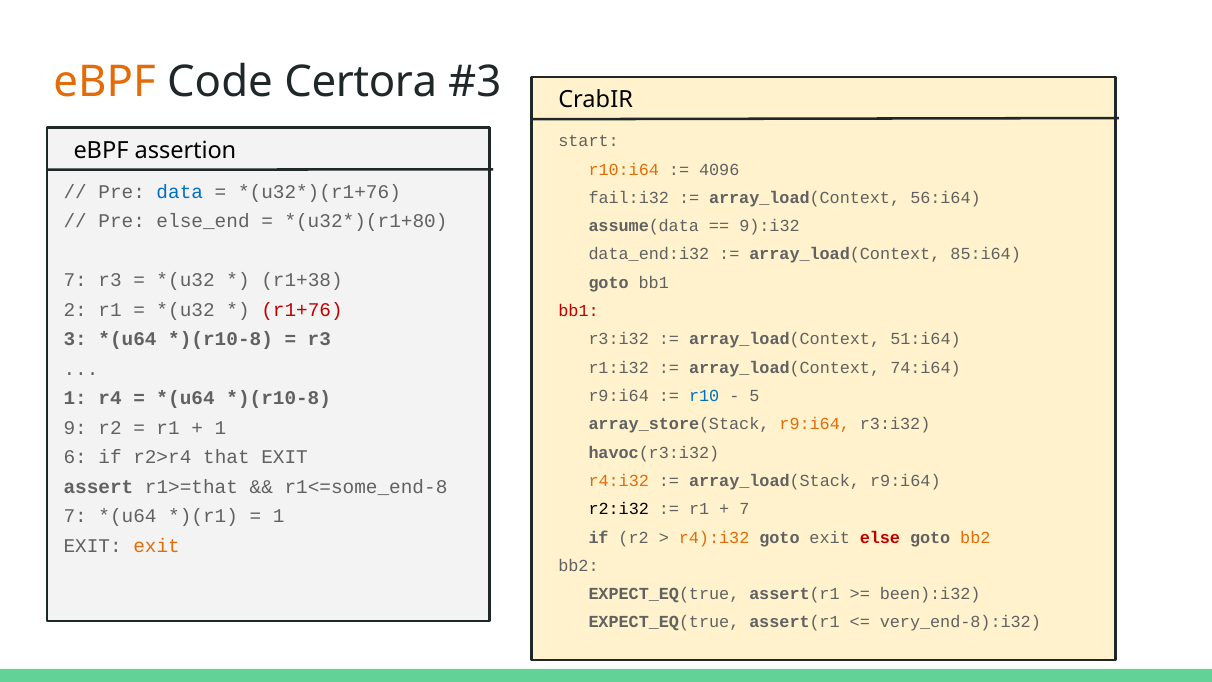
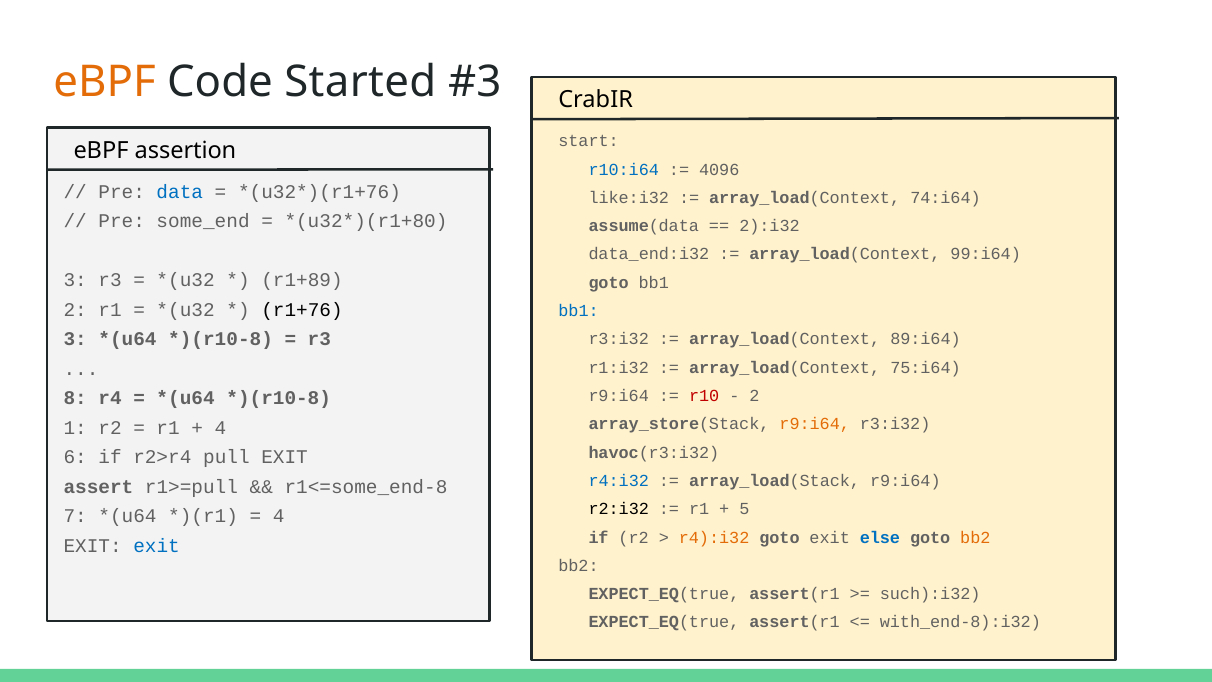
Certora: Certora -> Started (360, 82)
r10:i64 colour: orange -> blue (624, 169)
fail:i32: fail:i32 -> like:i32 (629, 198)
56:i64: 56:i64 -> 74:i64 (945, 198)
else_end: else_end -> some_end (203, 221)
9):i32: 9):i32 -> 2):i32 (769, 226)
85:i64: 85:i64 -> 99:i64 (986, 254)
7: 7 -> 3 (75, 280)
r1+38: r1+38 -> r1+89 (302, 280)
r1+76 colour: red -> black (302, 310)
bb1 colour: red -> blue (579, 311)
51:i64: 51:i64 -> 89:i64 (925, 339)
74:i64: 74:i64 -> 75:i64 (925, 368)
r10 colour: blue -> red (704, 396)
5: 5 -> 2 (754, 396)
1: 1 -> 8 (75, 398)
9: 9 -> 1 (75, 428)
1: 1 -> 4 (220, 428)
that: that -> pull (226, 457)
r4:i32 colour: orange -> blue (619, 481)
r1>=that: r1>=that -> r1>=pull (191, 487)
7: 7 -> 5 (744, 509)
1: 1 -> 4 (279, 516)
else colour: red -> blue (880, 537)
exit colour: orange -> blue (157, 546)
been):i32: been):i32 -> such):i32 (930, 594)
very_end-8):i32: very_end-8):i32 -> with_end-8):i32 (960, 622)
